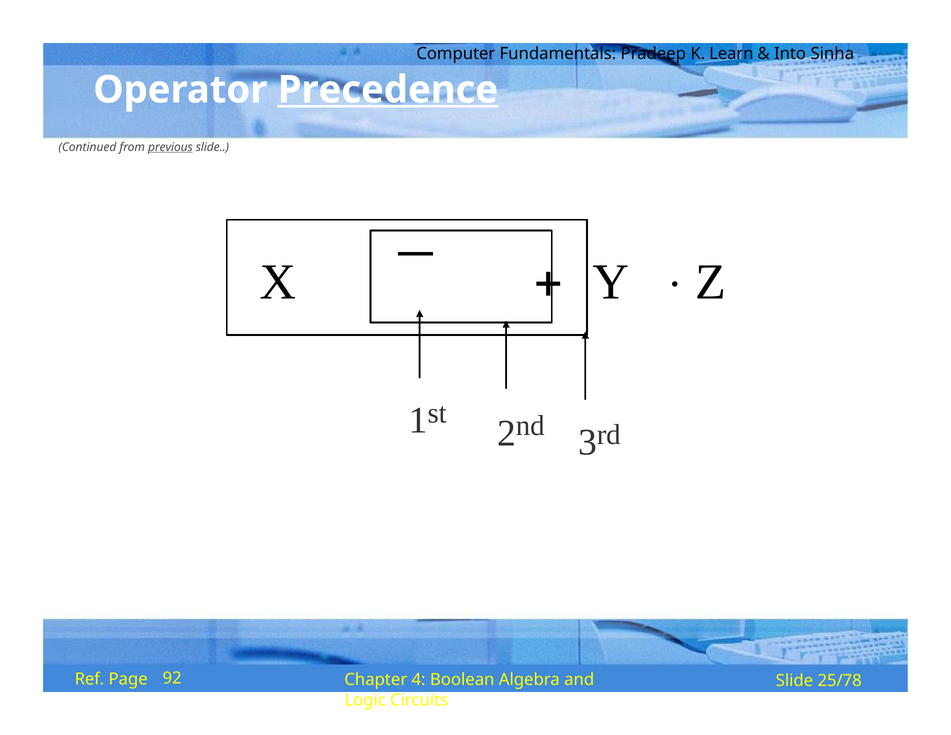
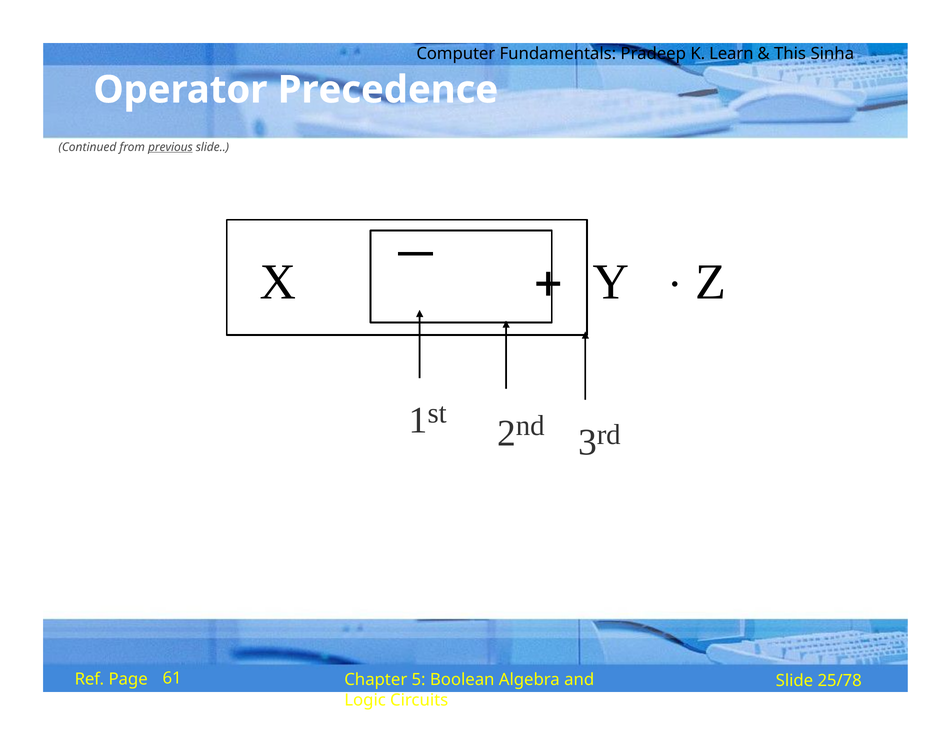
Into: Into -> This (790, 54)
Precedence underline: present -> none (388, 90)
92: 92 -> 61 (172, 678)
4: 4 -> 5 (419, 680)
